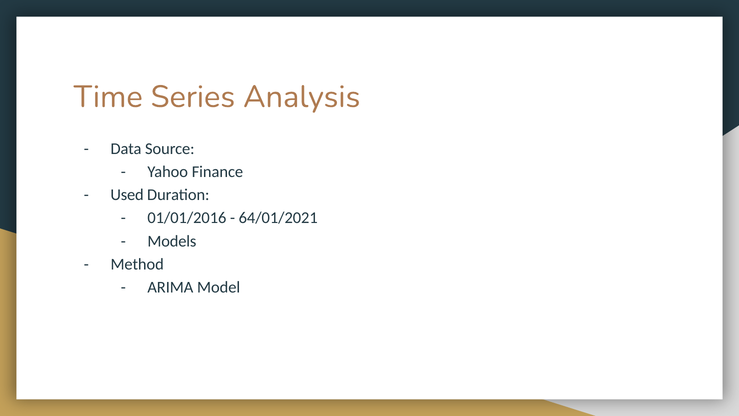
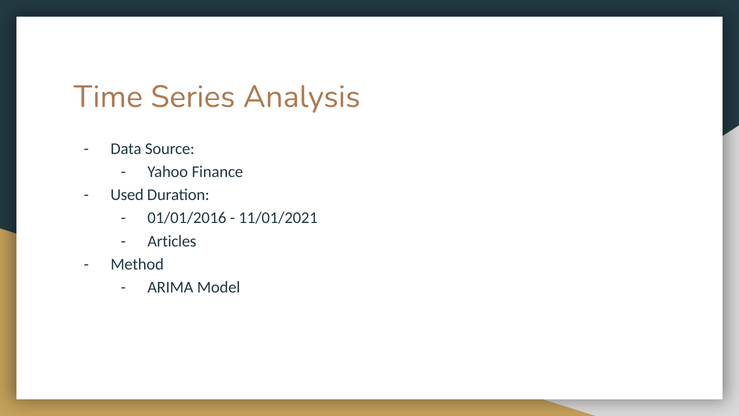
64/01/2021: 64/01/2021 -> 11/01/2021 (278, 218)
Models: Models -> Articles (172, 241)
